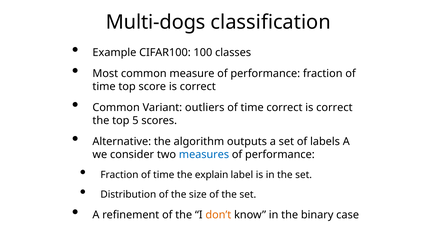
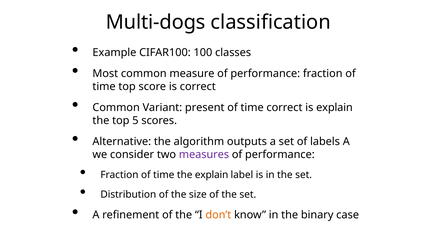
outliers: outliers -> present (205, 107)
correct is correct: correct -> explain (334, 107)
measures colour: blue -> purple (204, 154)
